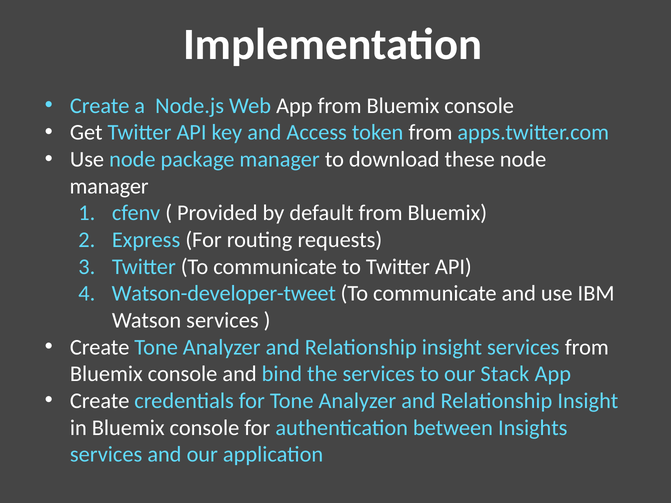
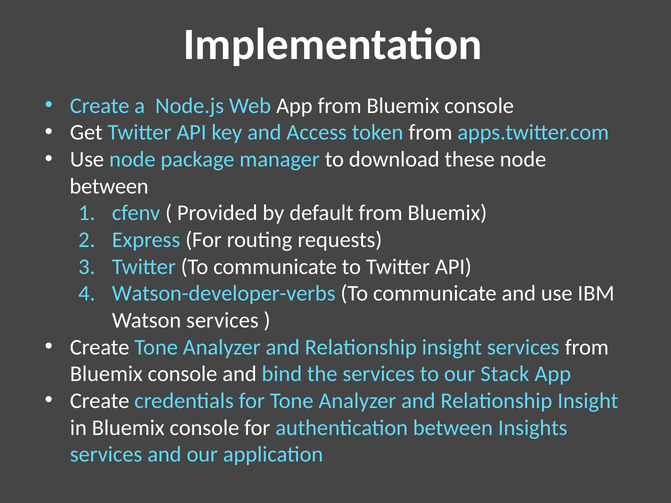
manager: manager -> between (109, 186)
Watson-developer-tweet: Watson-developer-tweet -> Watson-developer-verbs (224, 294)
